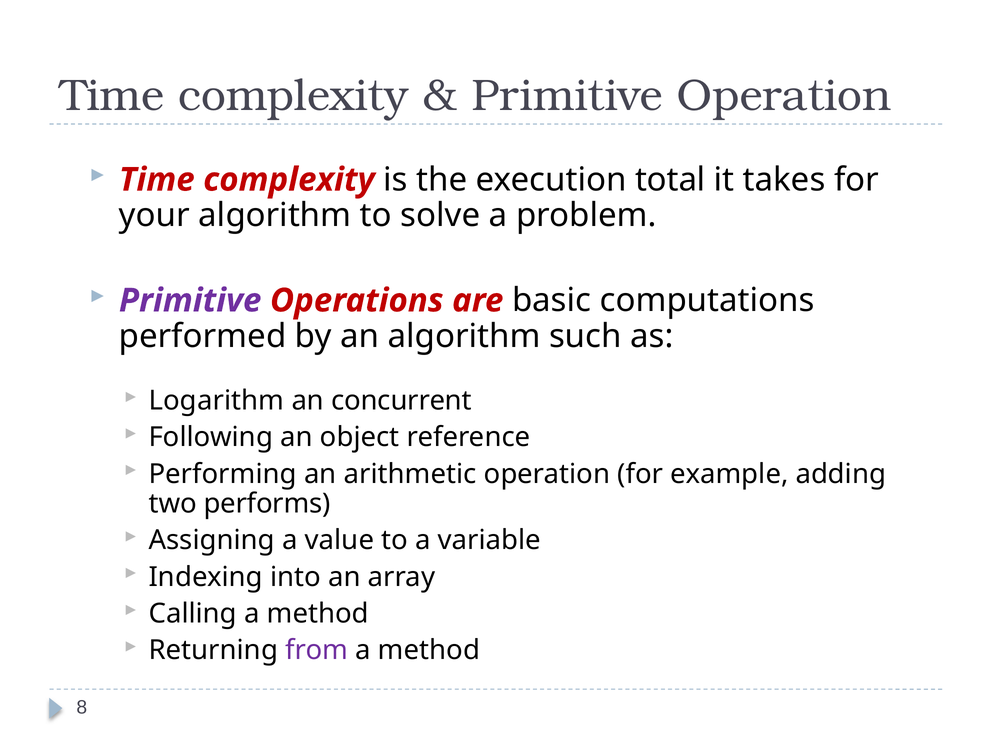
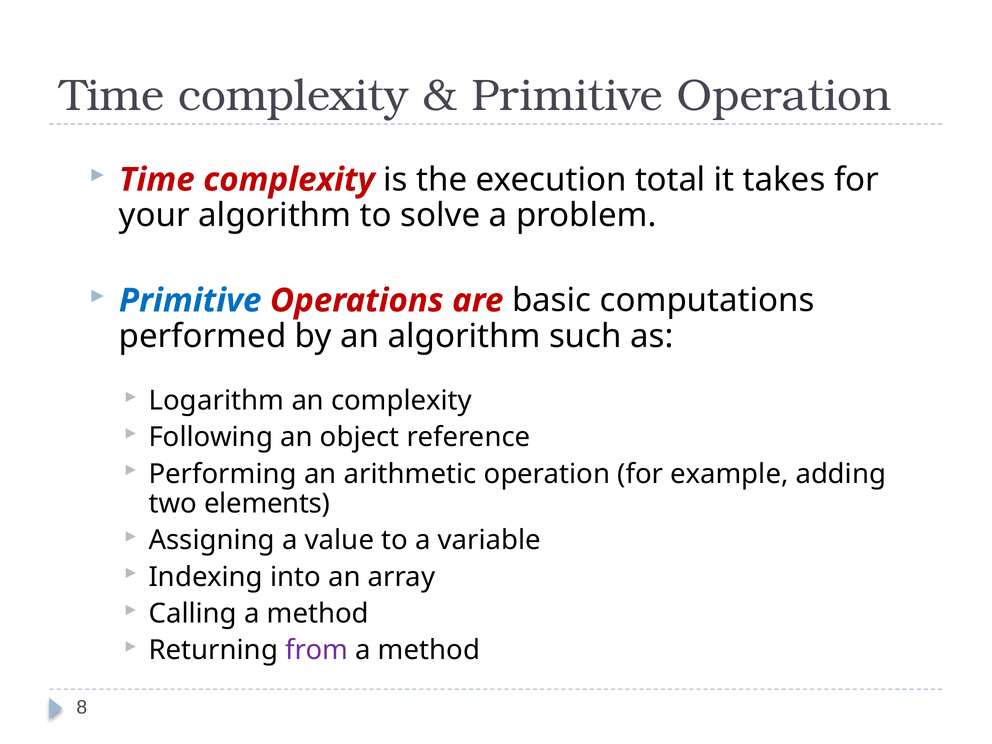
Primitive colour: purple -> blue (190, 301)
an concurrent: concurrent -> complexity (401, 401)
performs: performs -> elements (267, 504)
